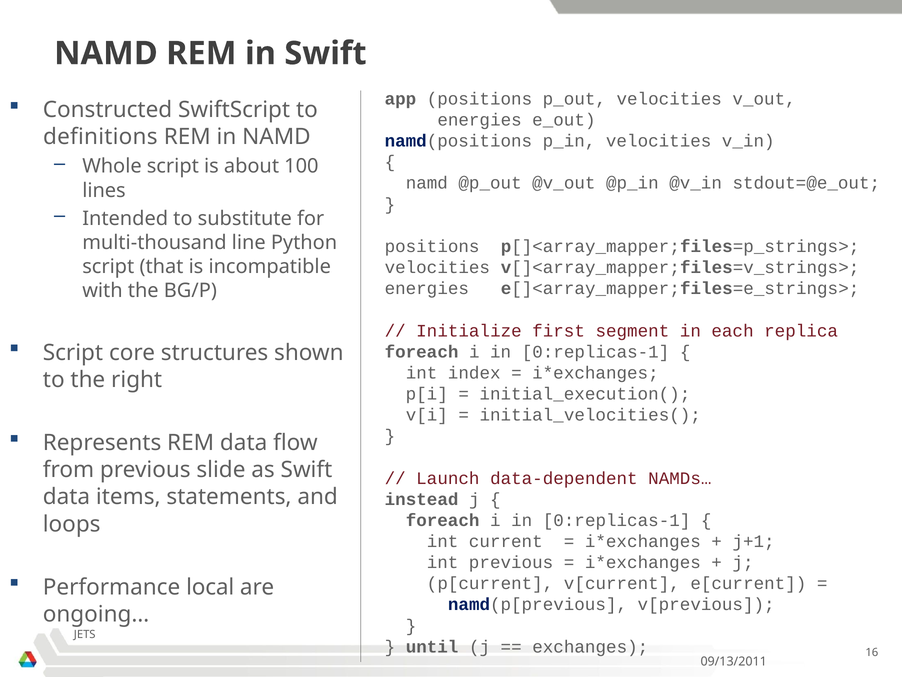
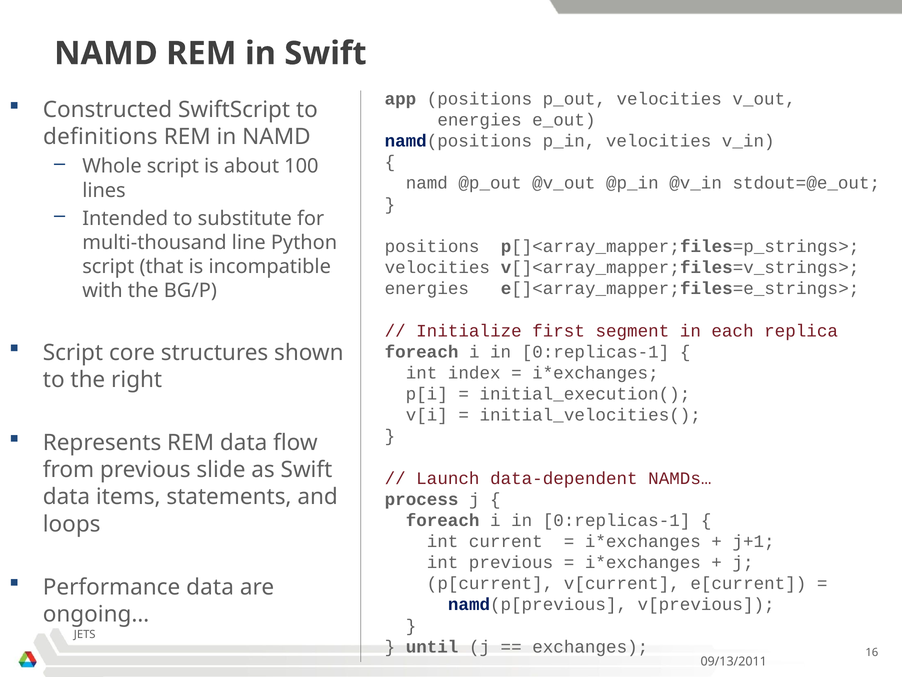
instead: instead -> process (422, 499)
Performance local: local -> data (210, 587)
